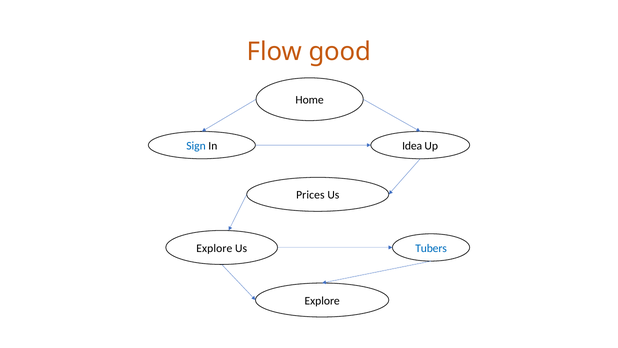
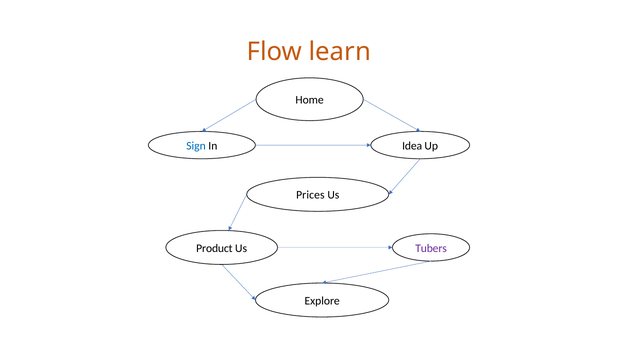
good: good -> learn (340, 52)
Explore: Explore -> Product (214, 248)
Tubers colour: blue -> purple (431, 248)
